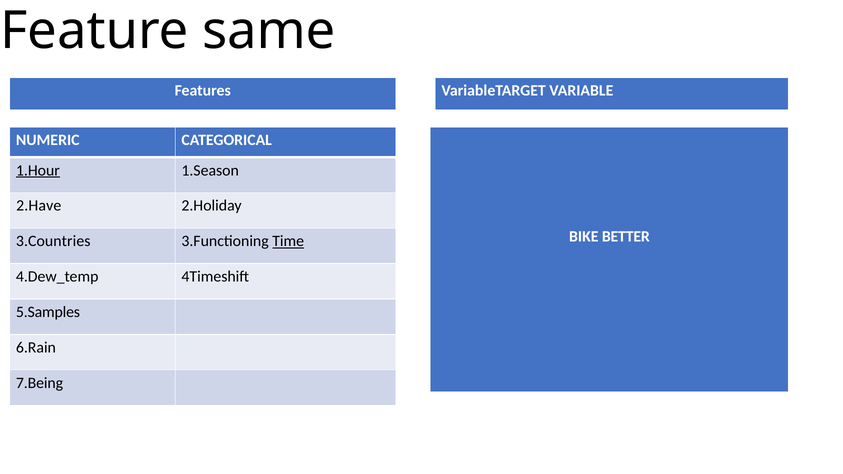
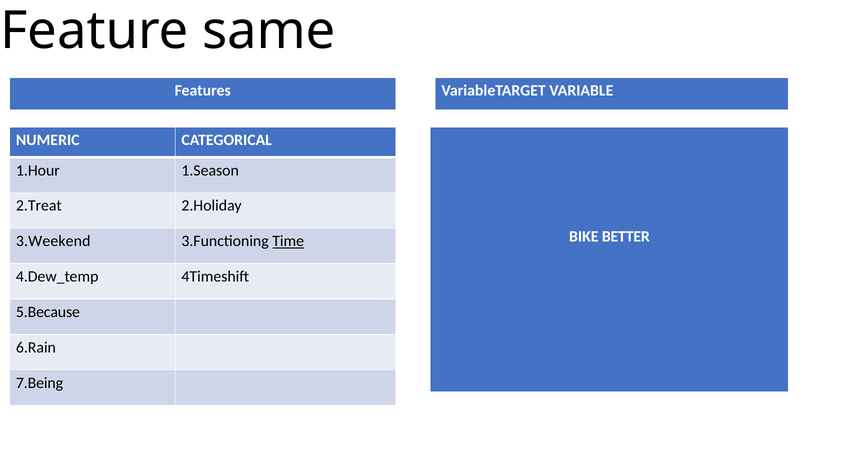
1.Hour underline: present -> none (38, 170)
2.Have: 2.Have -> 2.Treat (39, 206)
3.Countries: 3.Countries -> 3.Weekend (53, 241)
5.Samples: 5.Samples -> 5.Because (48, 312)
